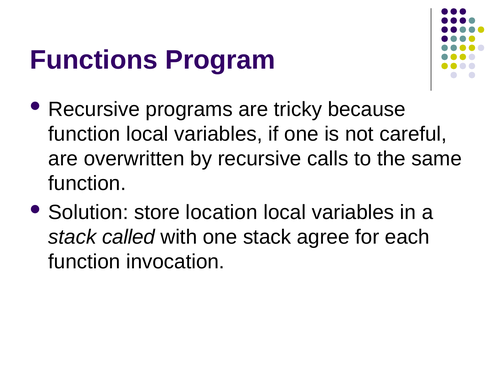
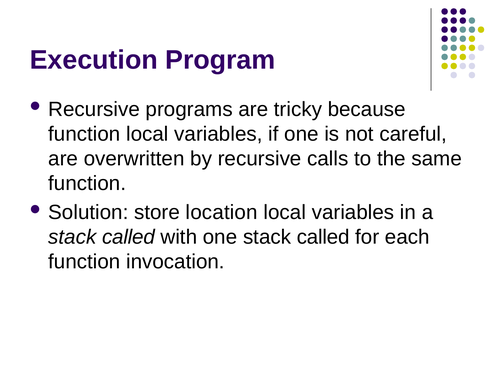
Functions: Functions -> Execution (94, 60)
one stack agree: agree -> called (323, 237)
